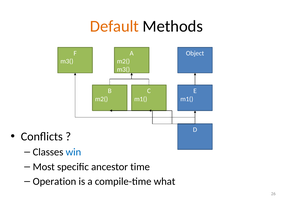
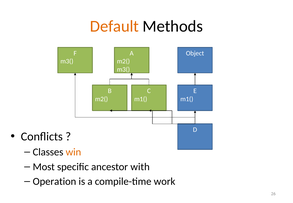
win colour: blue -> orange (73, 152)
time: time -> with (140, 167)
what: what -> work (165, 181)
